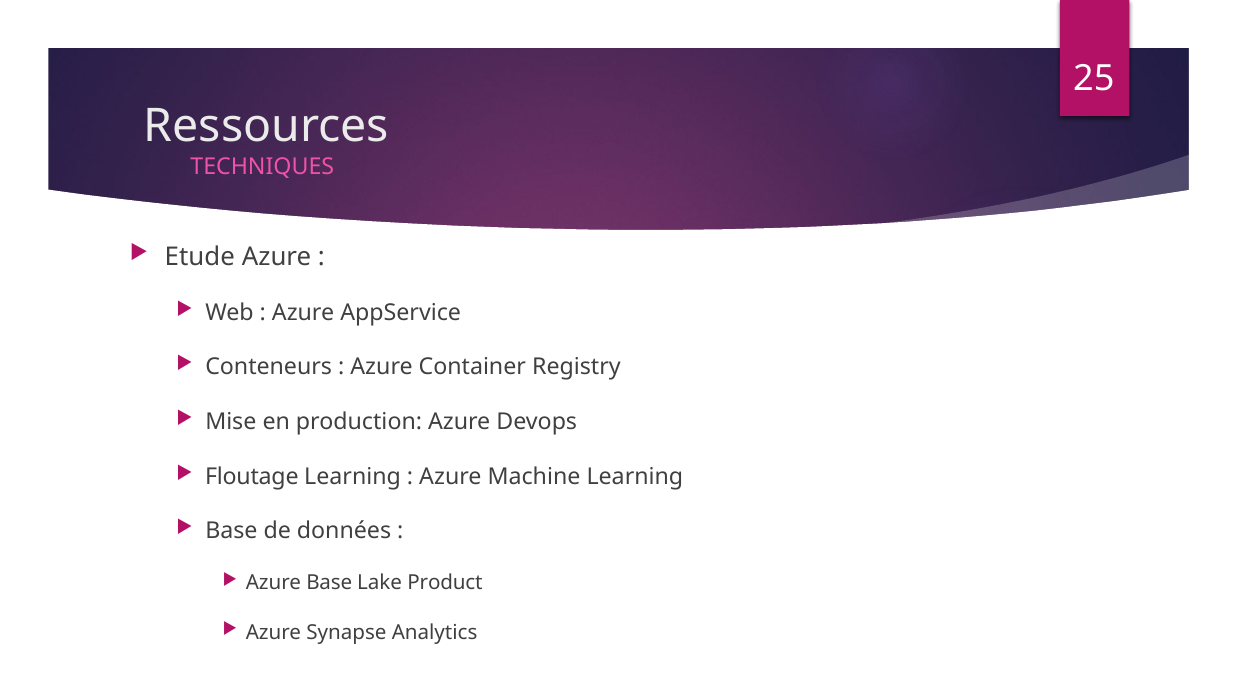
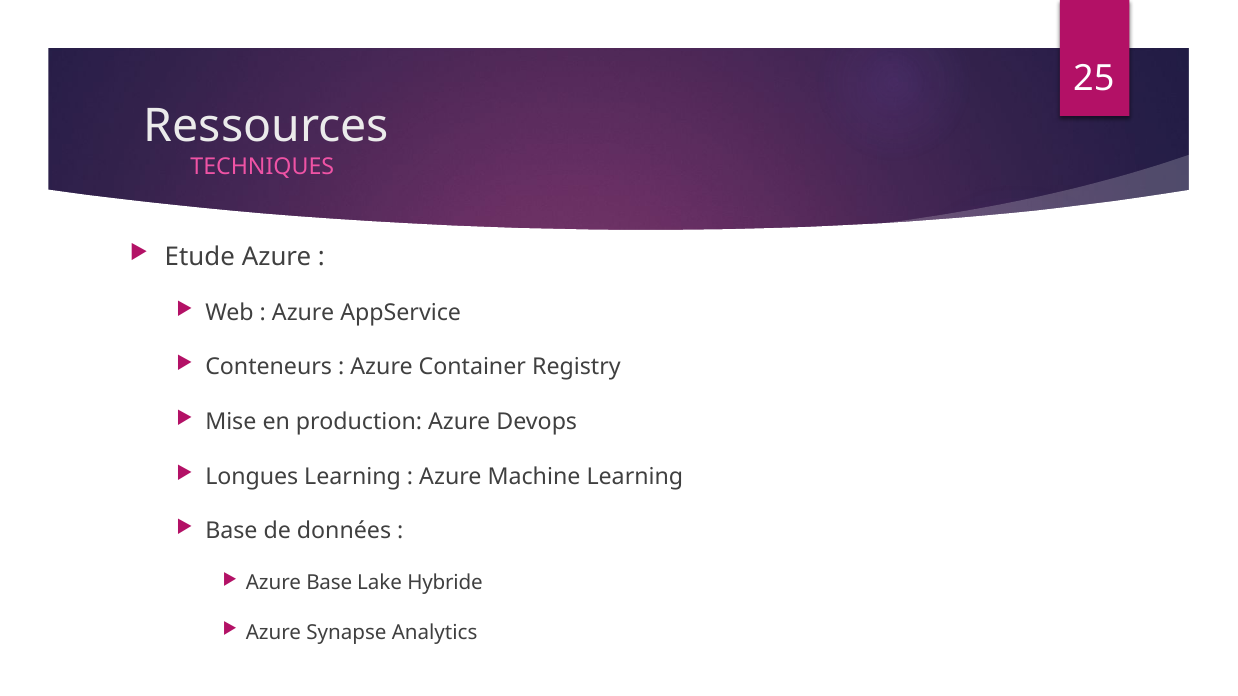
Floutage: Floutage -> Longues (252, 477)
Product: Product -> Hybride (445, 583)
